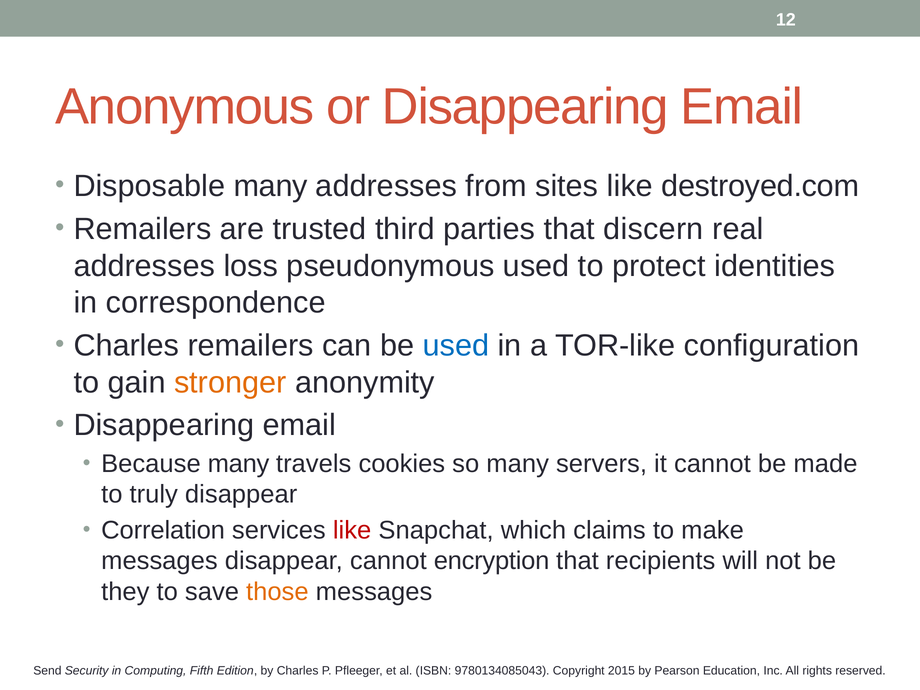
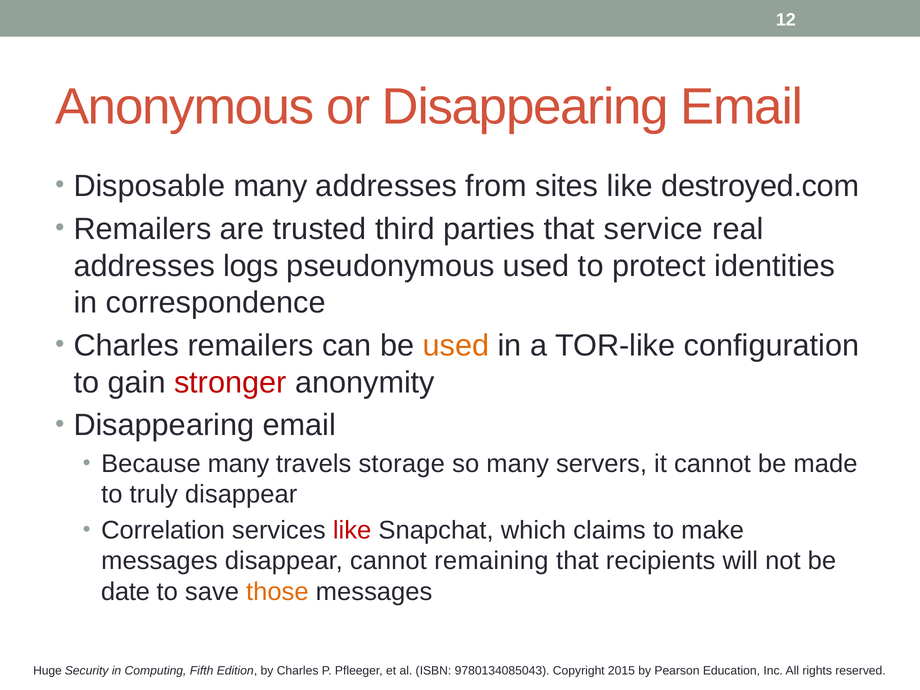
discern: discern -> service (653, 229)
loss: loss -> logs (251, 266)
used colour: blue -> orange (456, 346)
stronger colour: orange -> red (230, 382)
cookies: cookies -> storage (402, 464)
encryption: encryption -> remaining (491, 561)
they: they -> date (125, 592)
Send: Send -> Huge (47, 671)
